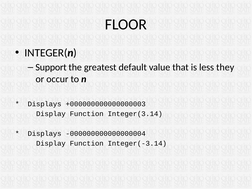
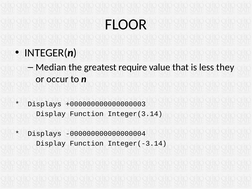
Support: Support -> Median (51, 67)
default: default -> require (133, 67)
